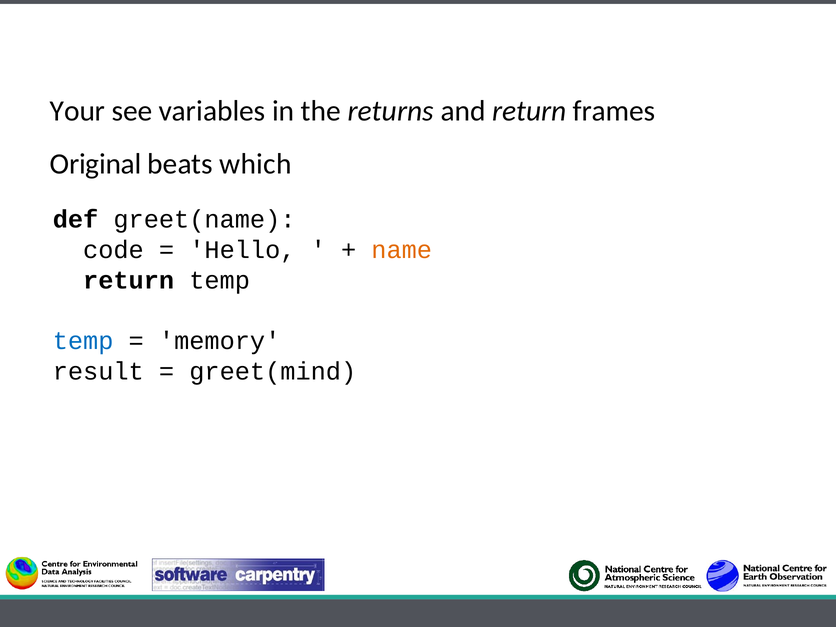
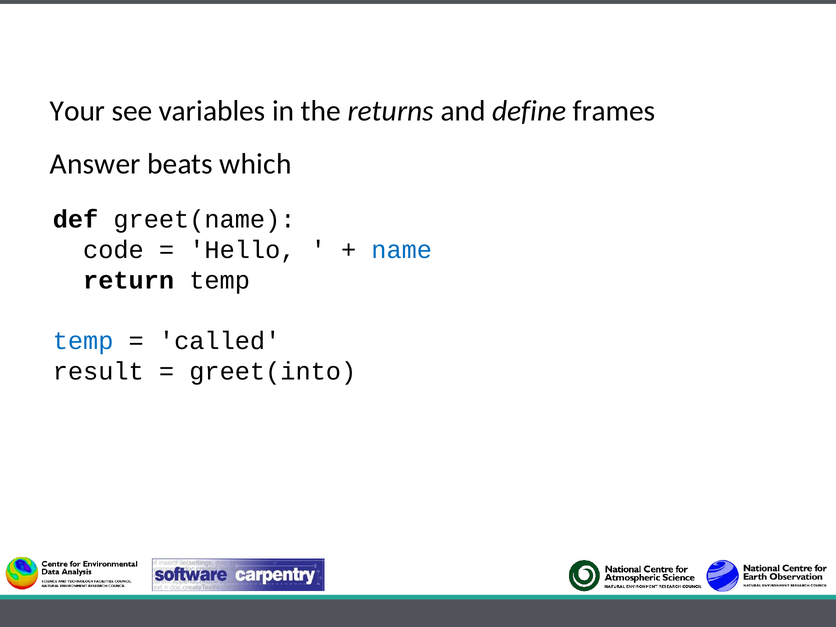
and return: return -> define (529, 111)
Original: Original -> Answer (95, 164)
name colour: orange -> blue (402, 250)
memory: memory -> called (220, 341)
greet(mind: greet(mind -> greet(into (273, 371)
